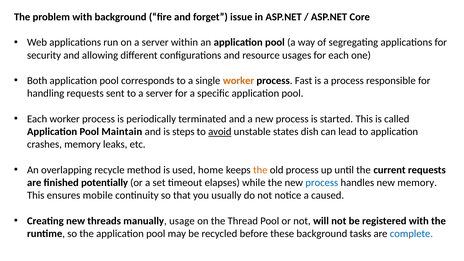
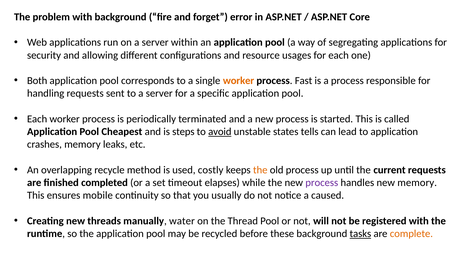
issue: issue -> error (241, 17)
Maintain: Maintain -> Cheapest (122, 132)
dish: dish -> tells (310, 132)
home: home -> costly (211, 170)
potentially: potentially -> completed (105, 183)
process colour: blue -> purple (322, 183)
usage: usage -> water (182, 221)
tasks underline: none -> present (360, 234)
complete colour: blue -> orange (411, 234)
